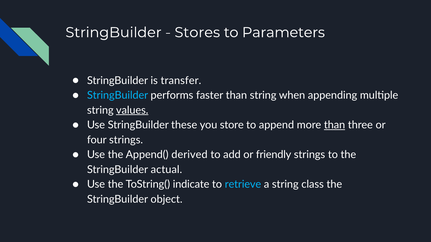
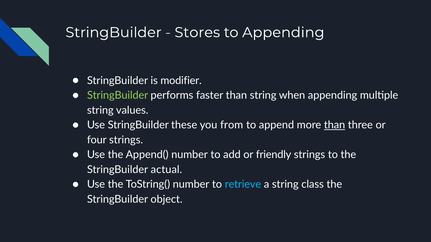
to Parameters: Parameters -> Appending (283, 33)
transfer: transfer -> modifier (181, 81)
StringBuilder colour: light blue -> light green (118, 96)
values underline: present -> none (132, 110)
store: store -> from (232, 125)
Append( derived: derived -> number (190, 155)
ToString( indicate: indicate -> number (191, 185)
